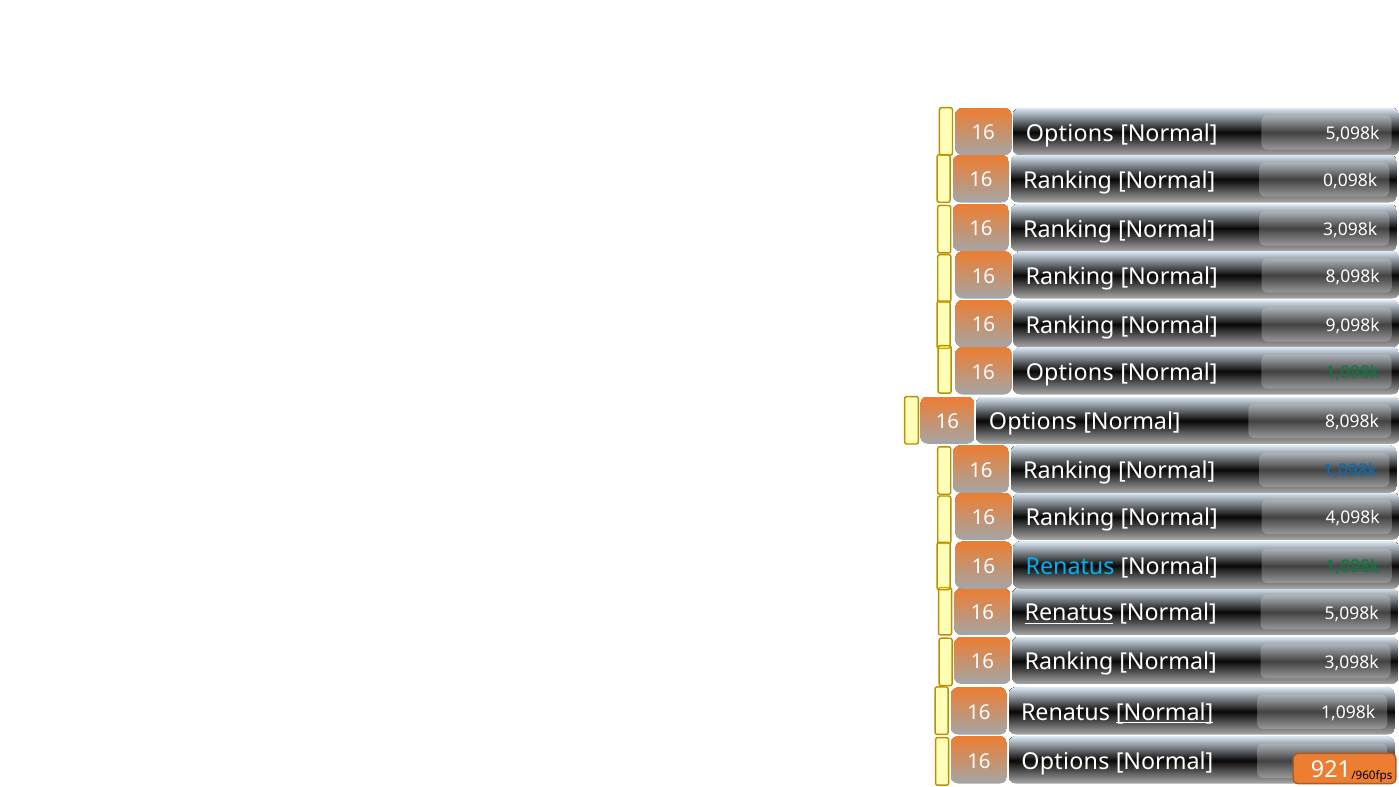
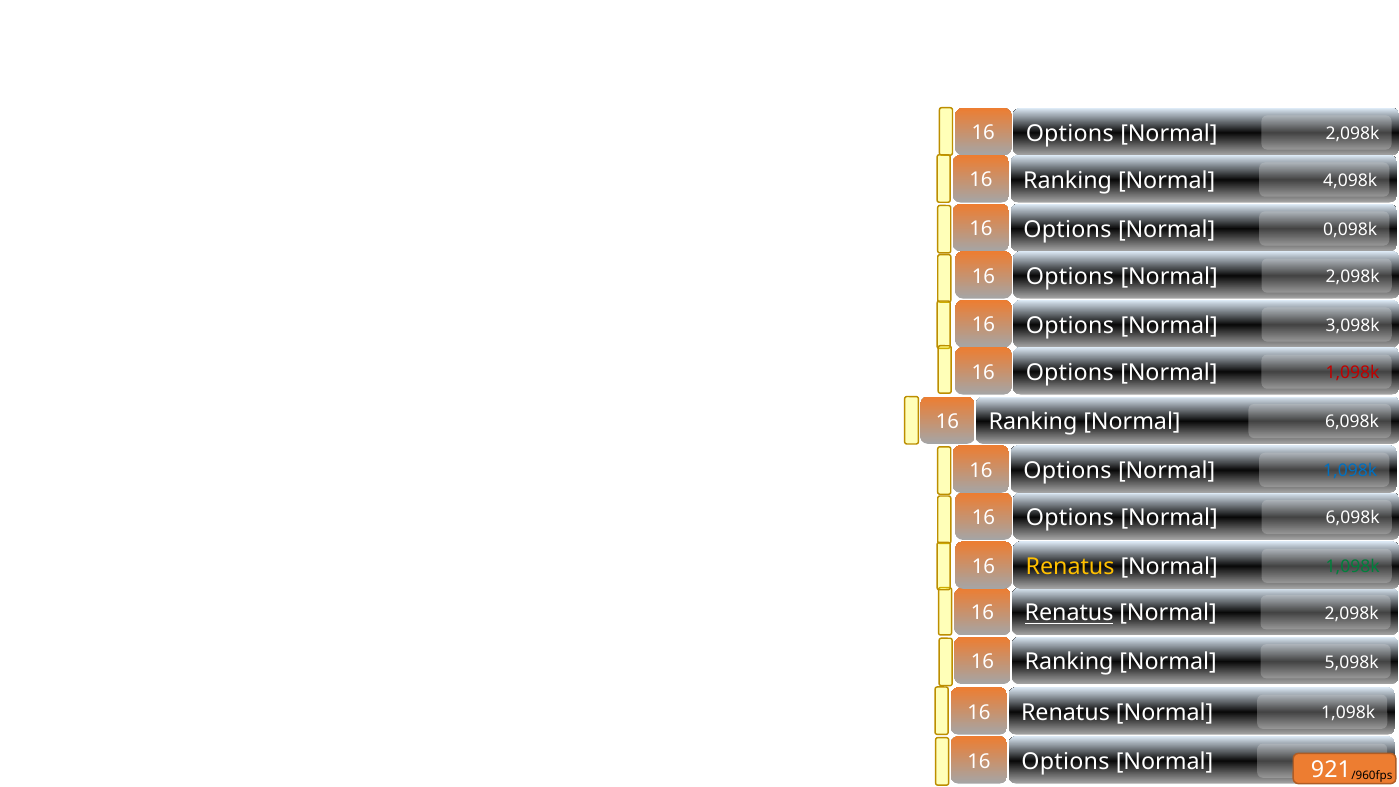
5,098k: 5,098k -> 2,098k (1353, 134)
0,098k: 0,098k -> 4,098k (1350, 181)
Ranking: Ranking -> Options (1067, 229)
3,098k: 3,098k -> 0,098k (1350, 230)
Ranking: Ranking -> Options (1070, 277)
8,098k: 8,098k -> 2,098k (1353, 277)
Ranking: Ranking -> Options (1070, 325)
9,098k: 9,098k -> 3,098k (1353, 326)
1,098k colour: green -> red (1353, 373)
Options: Options -> Ranking (1033, 422)
8,098k: 8,098k -> 6,098k (1352, 422)
Ranking: Ranking -> Options (1067, 471)
Ranking: Ranking -> Options (1070, 518)
4,098k: 4,098k -> 6,098k (1353, 518)
Renatus colour: light blue -> yellow (1070, 567)
5,098k: 5,098k -> 2,098k (1352, 613)
3,098k: 3,098k -> 5,098k (1352, 662)
Normal underline: present -> none (1165, 713)
